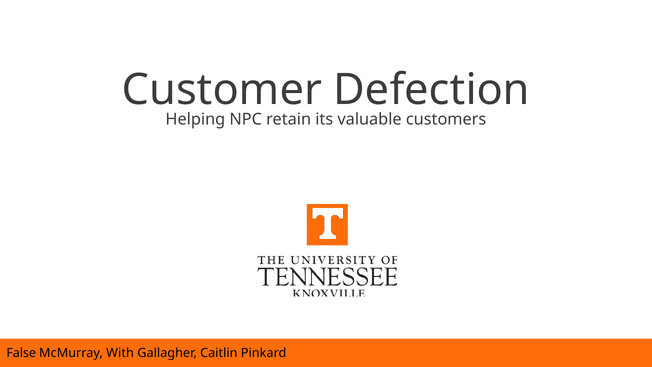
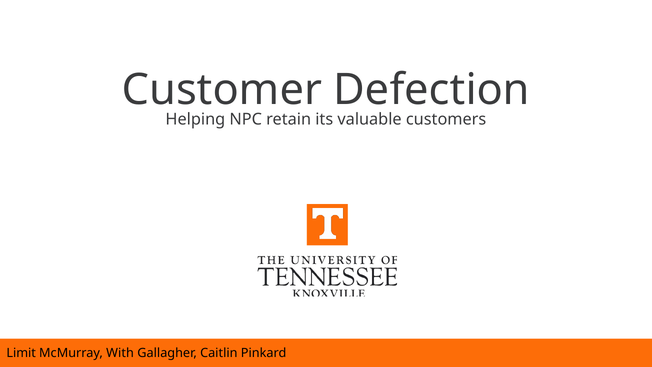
False: False -> Limit (21, 353)
